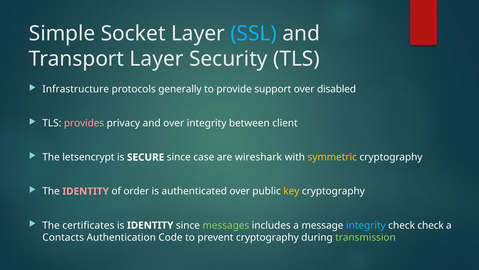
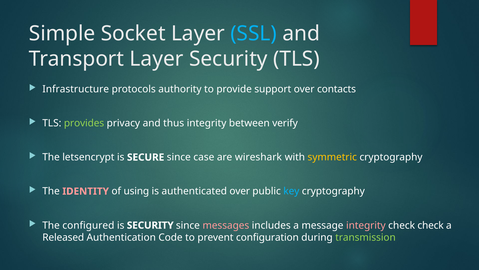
generally: generally -> authority (180, 89)
disabled: disabled -> contacts (337, 89)
provides colour: pink -> light green (84, 123)
and over: over -> thus (174, 123)
client: client -> verify (285, 123)
order: order -> using (136, 191)
key colour: yellow -> light blue (291, 191)
certificates: certificates -> configured (88, 225)
is IDENTITY: IDENTITY -> SECURITY (150, 225)
messages colour: light green -> pink (226, 225)
integrity colour: light blue -> pink (366, 225)
Contacts: Contacts -> Released (63, 237)
prevent cryptography: cryptography -> configuration (267, 237)
